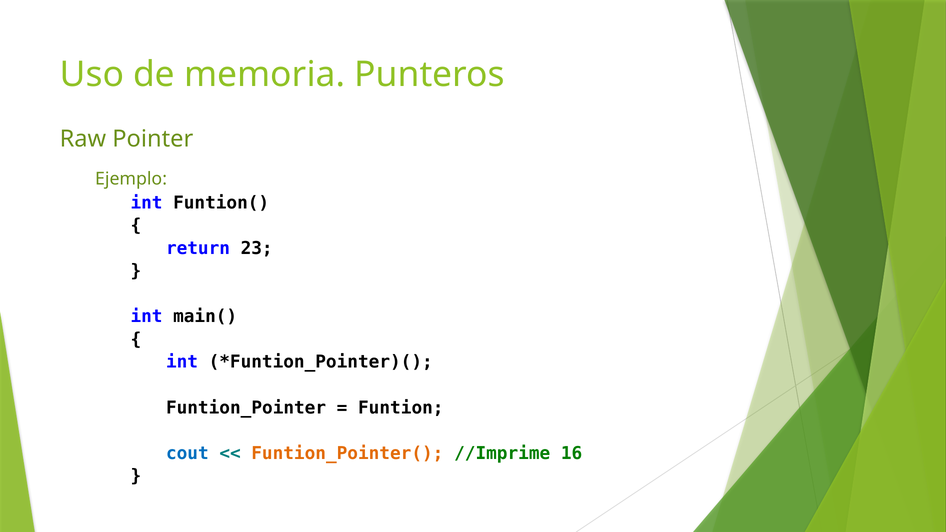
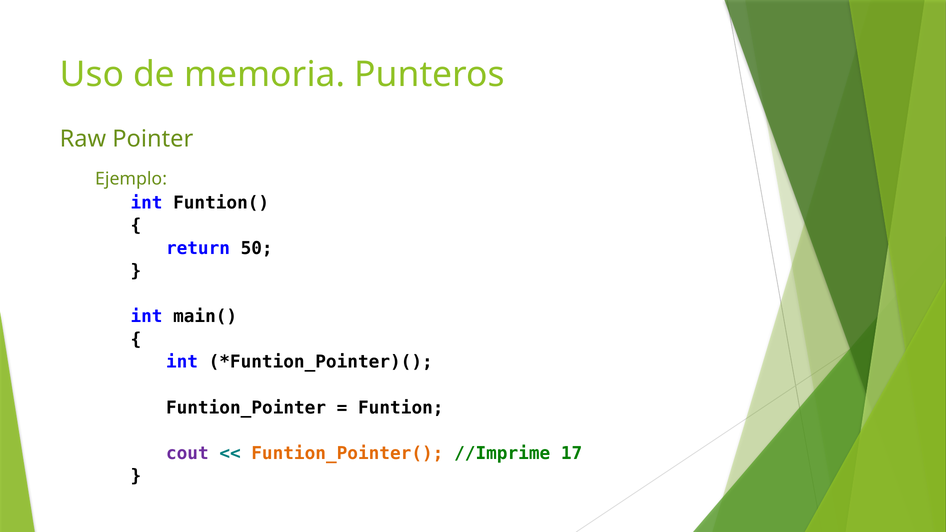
23: 23 -> 50 (257, 248)
cout colour: blue -> purple (187, 453)
16: 16 -> 17 (572, 453)
